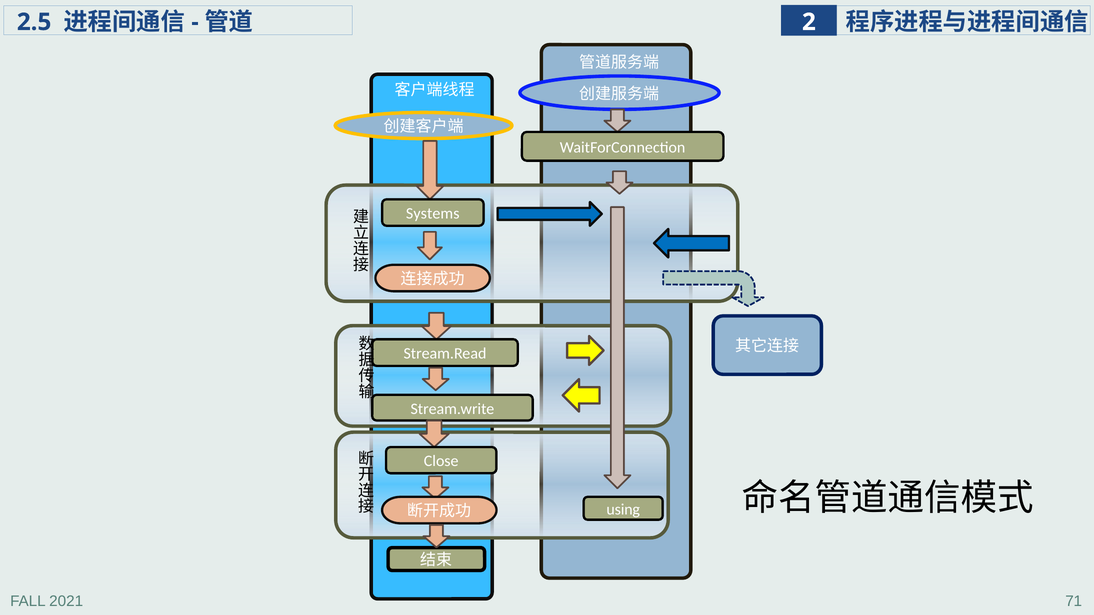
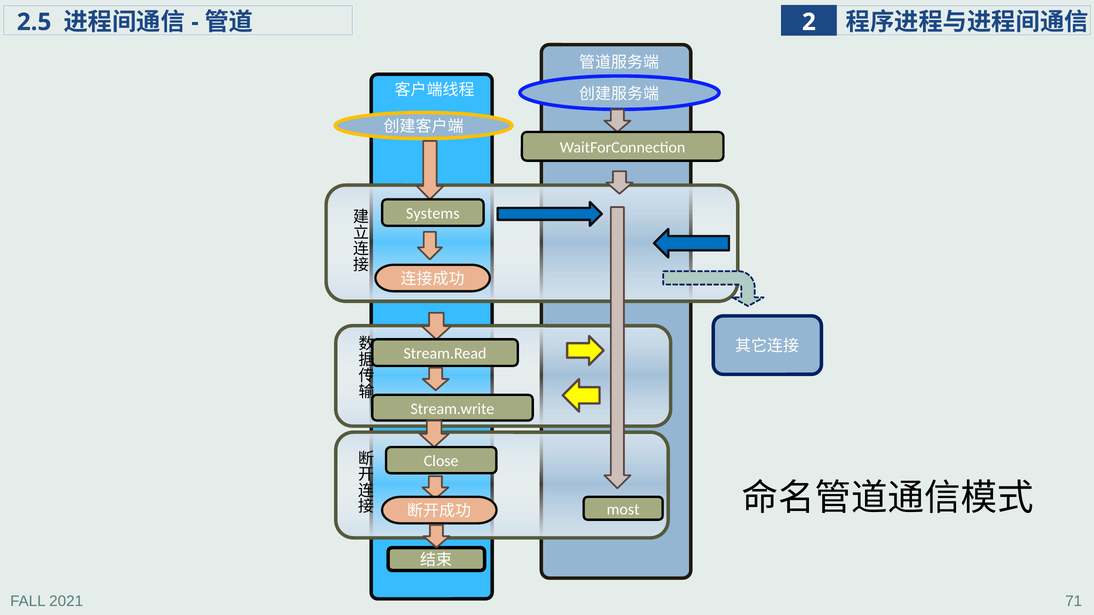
using: using -> most (623, 510)
